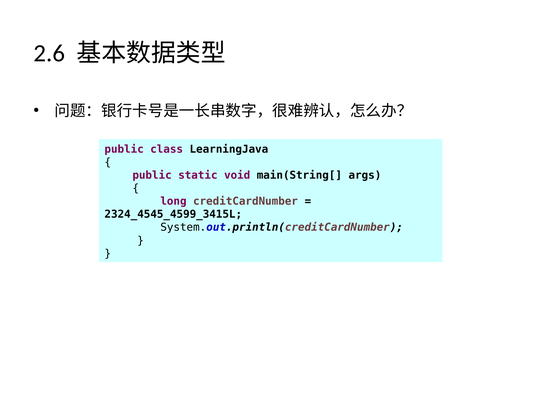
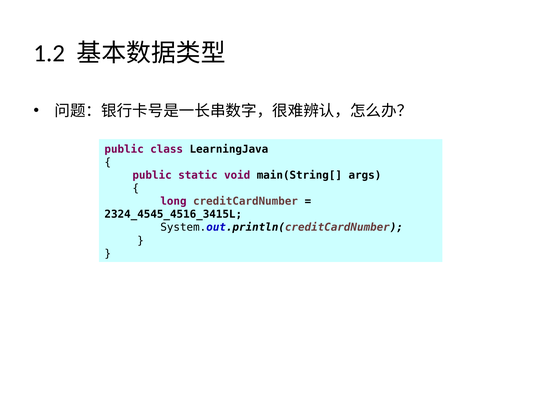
2.6: 2.6 -> 1.2 (49, 53)
2324_4545_4599_3415L: 2324_4545_4599_3415L -> 2324_4545_4516_3415L (173, 214)
